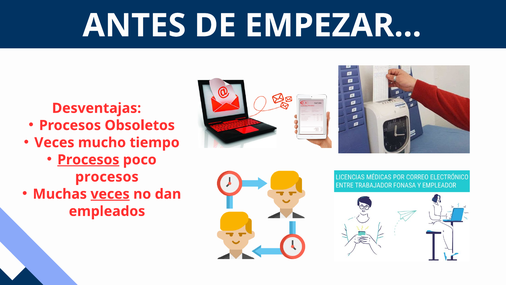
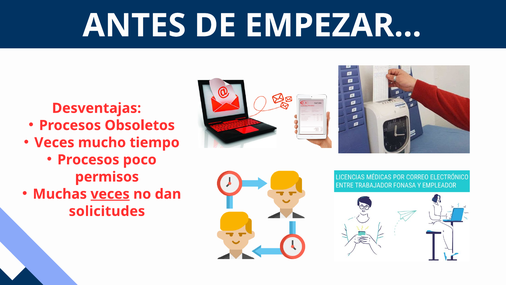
Procesos underline: present -> none (88, 160)
procesos: procesos -> permisos (107, 177)
empleados: empleados -> solicitudes (107, 211)
